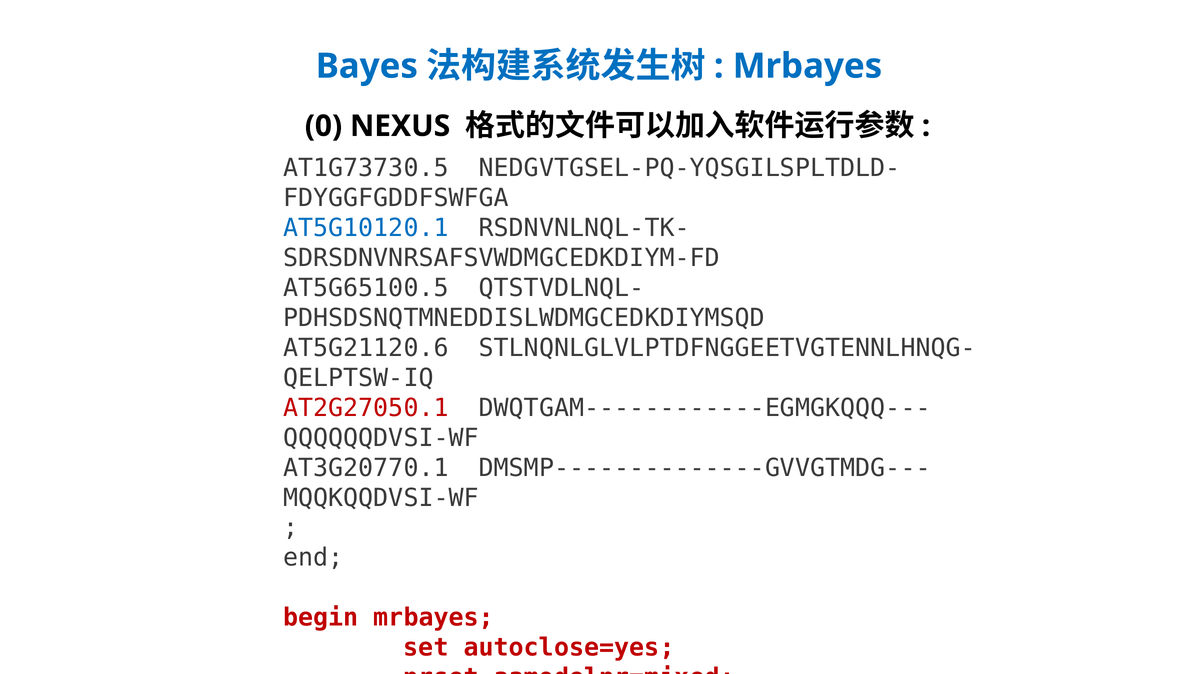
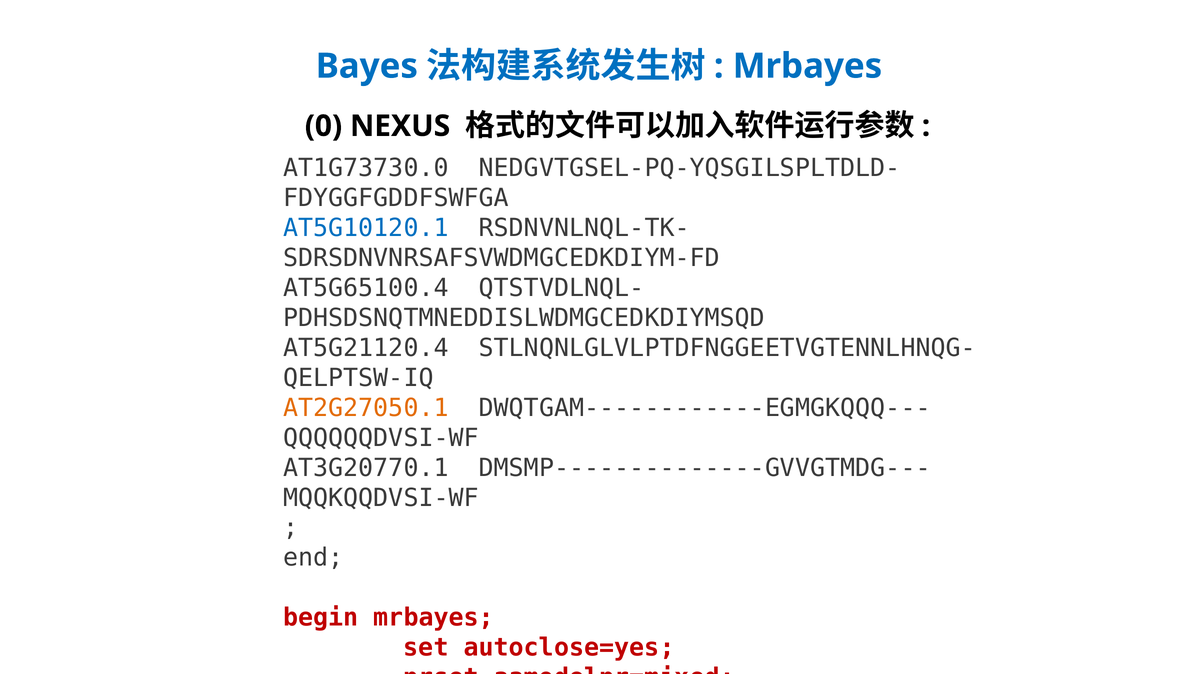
AT1G73730.5: AT1G73730.5 -> AT1G73730.0 (366, 168)
AT5G65100.5: AT5G65100.5 -> AT5G65100.4 (366, 288)
AT5G21120.6: AT5G21120.6 -> AT5G21120.4 (366, 348)
AT2G27050.1 colour: red -> orange (366, 408)
